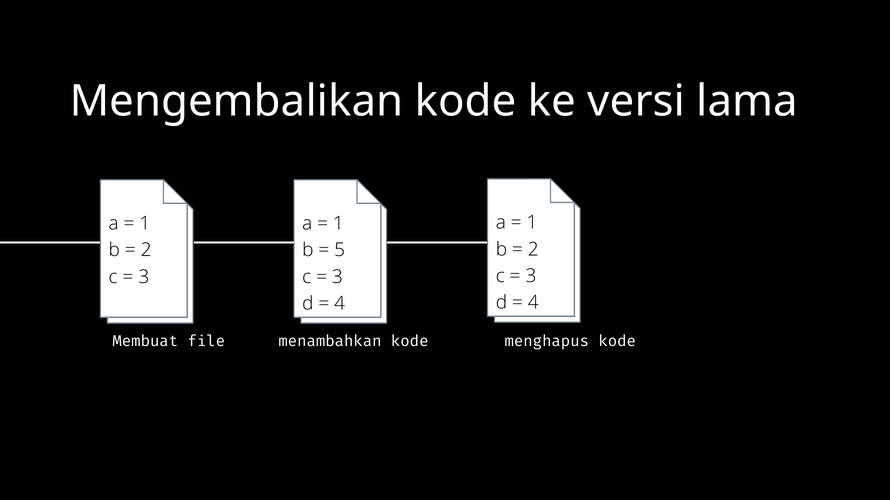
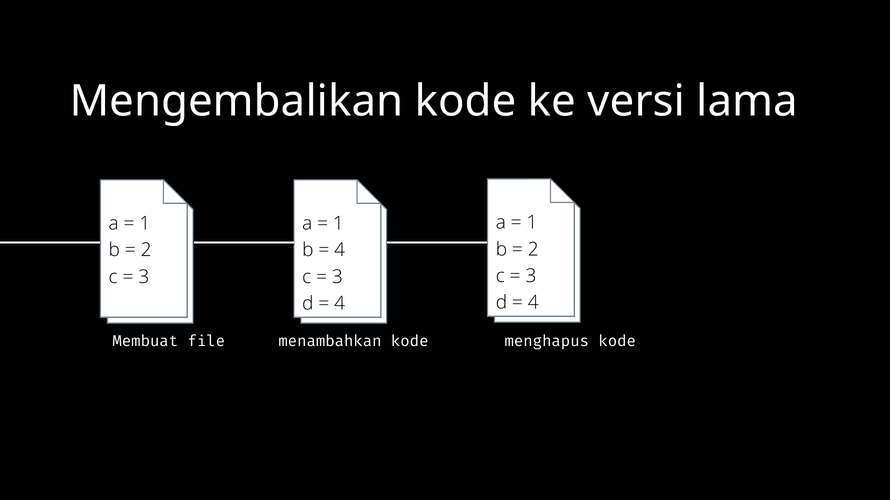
5: 5 -> 4 (340, 250)
